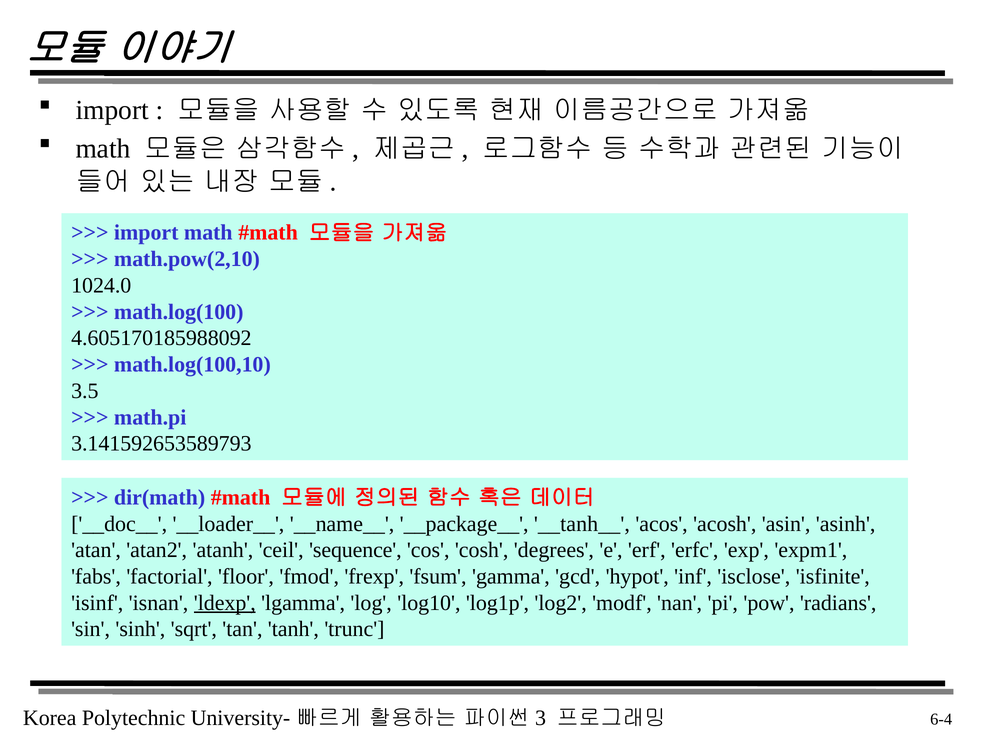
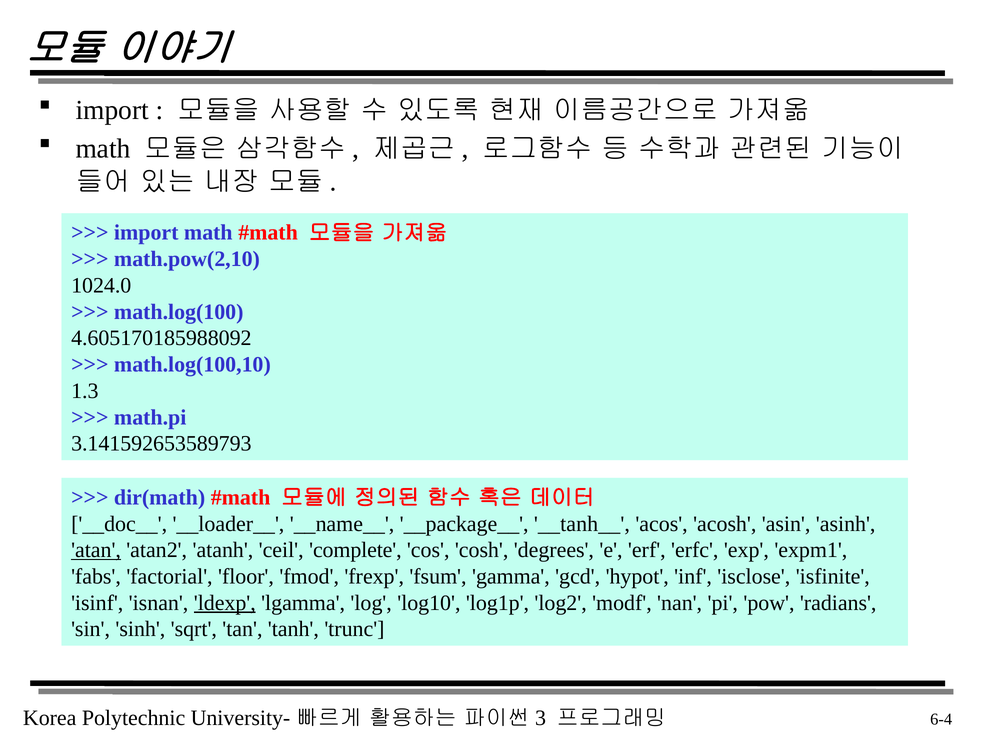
3.5: 3.5 -> 1.3 (85, 391)
atan underline: none -> present (96, 550)
sequence: sequence -> complete (355, 550)
